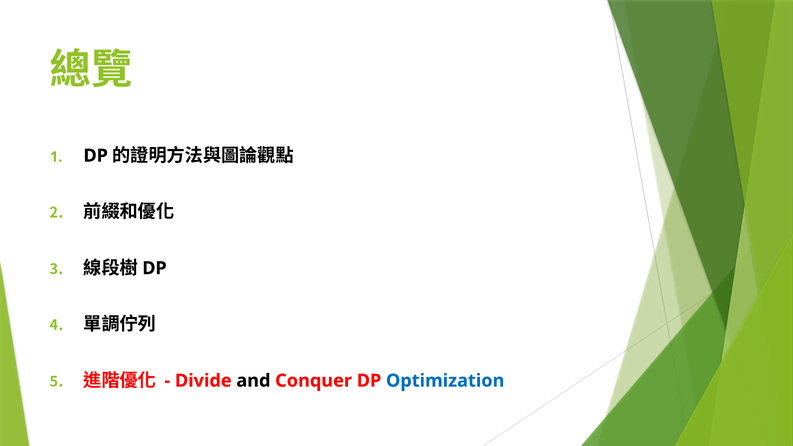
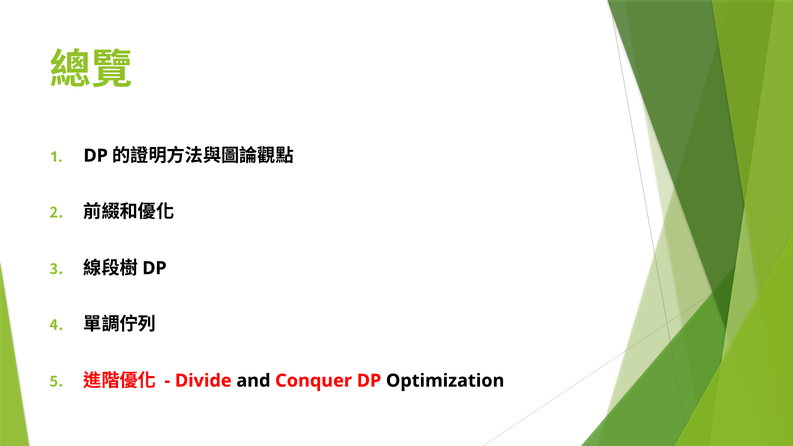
Optimization colour: blue -> black (445, 381)
